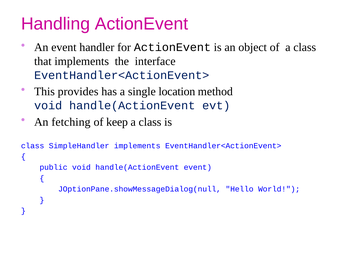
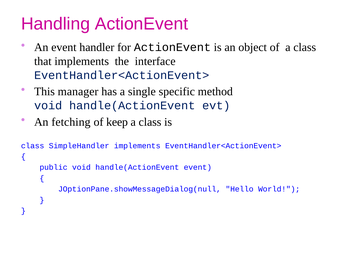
provides: provides -> manager (78, 92)
location: location -> specific (177, 92)
